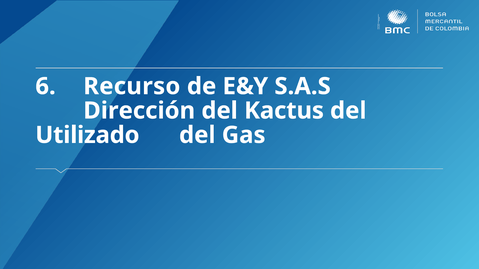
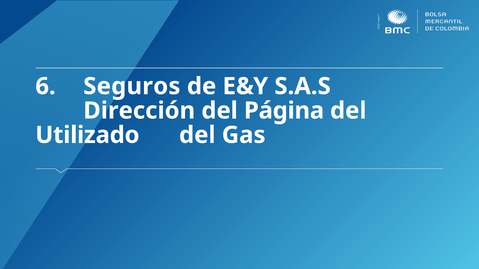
Recurso: Recurso -> Seguros (132, 86)
Kactus: Kactus -> Página (284, 111)
